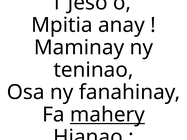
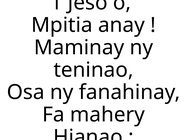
mahery underline: present -> none (107, 115)
